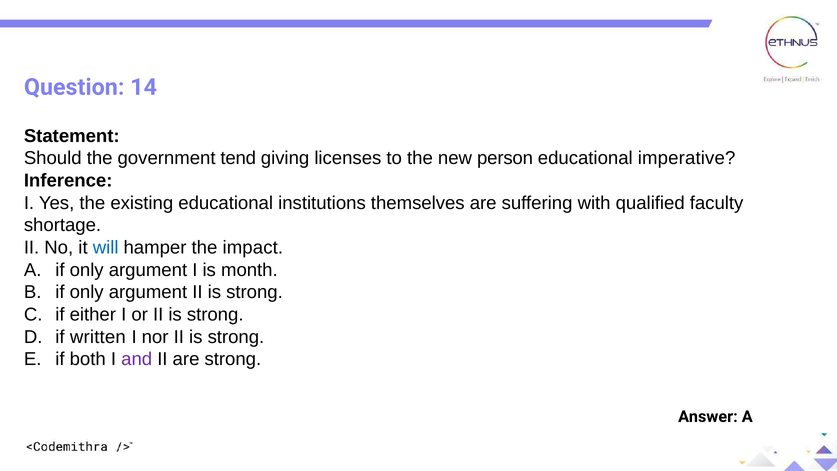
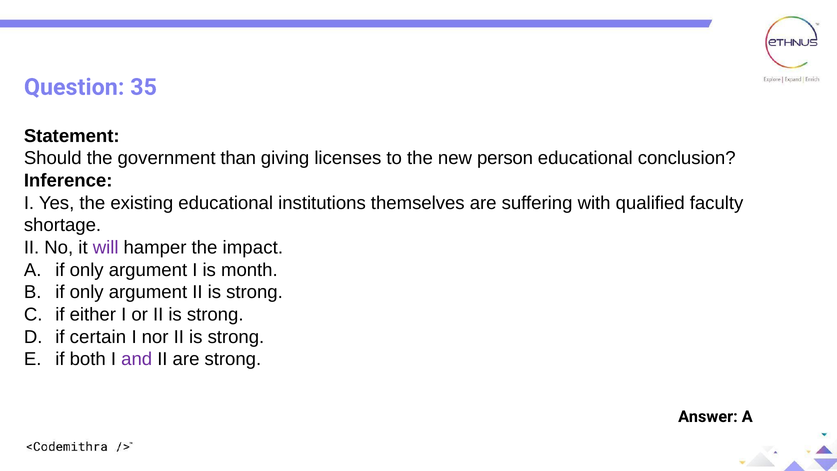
14: 14 -> 35 (144, 87)
tend: tend -> than (238, 158)
imperative: imperative -> conclusion (687, 158)
will colour: blue -> purple (106, 248)
written: written -> certain (98, 337)
